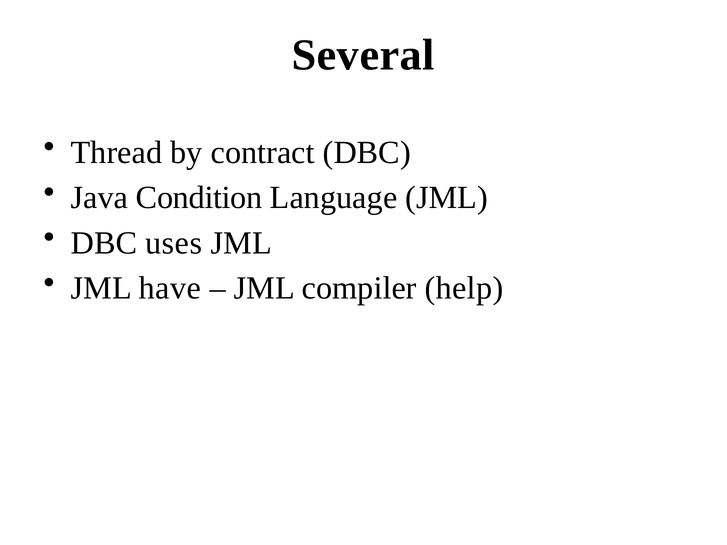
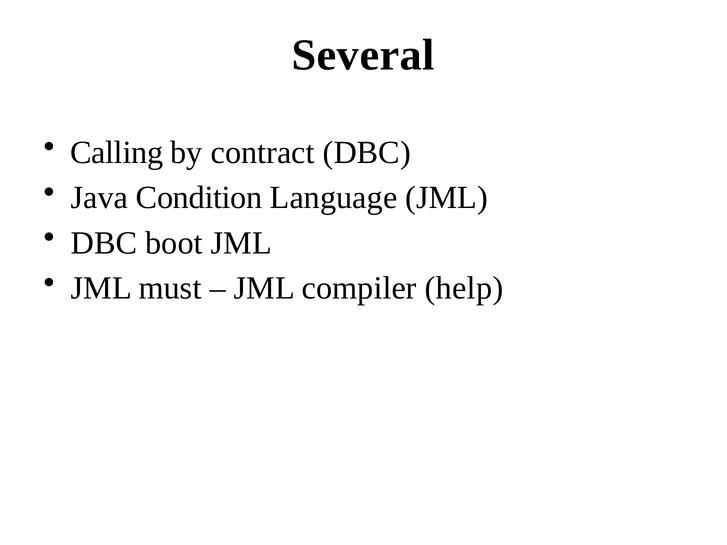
Thread: Thread -> Calling (117, 152)
uses: uses -> boot (174, 243)
have: have -> must (170, 288)
